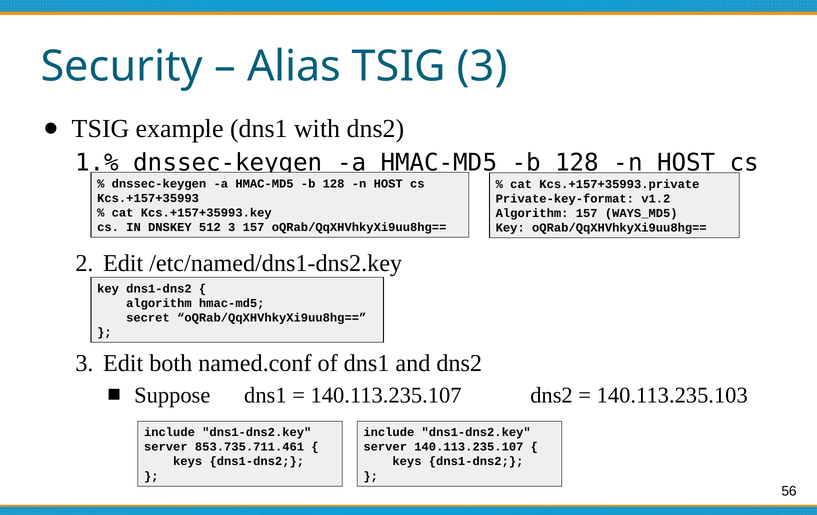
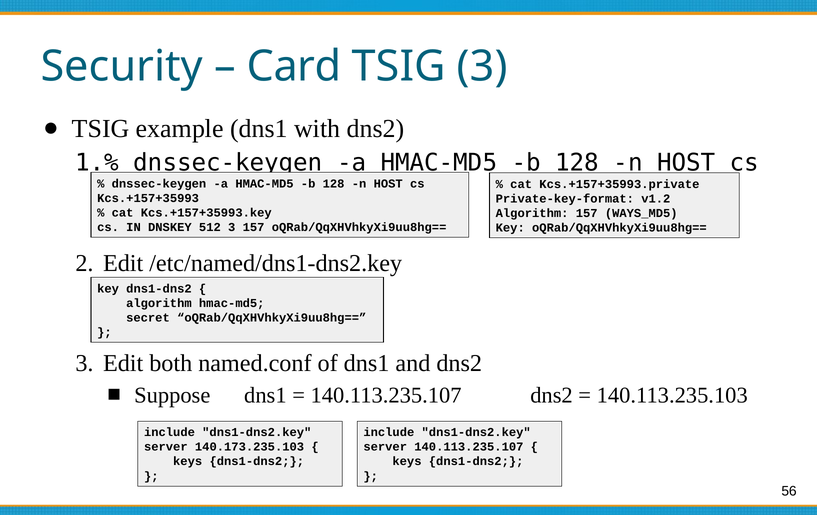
Alias: Alias -> Card (294, 67)
853.735.711.461: 853.735.711.461 -> 140.173.235.103 (250, 447)
